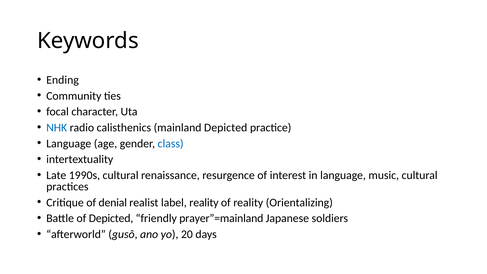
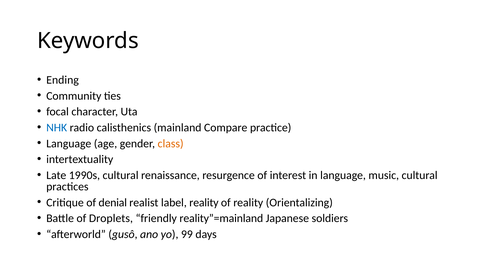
mainland Depicted: Depicted -> Compare (226, 128)
class colour: blue -> orange (171, 144)
of Depicted: Depicted -> Droplets (111, 218)
prayer”=mainland: prayer”=mainland -> reality”=mainland (221, 218)
20: 20 -> 99 (187, 234)
